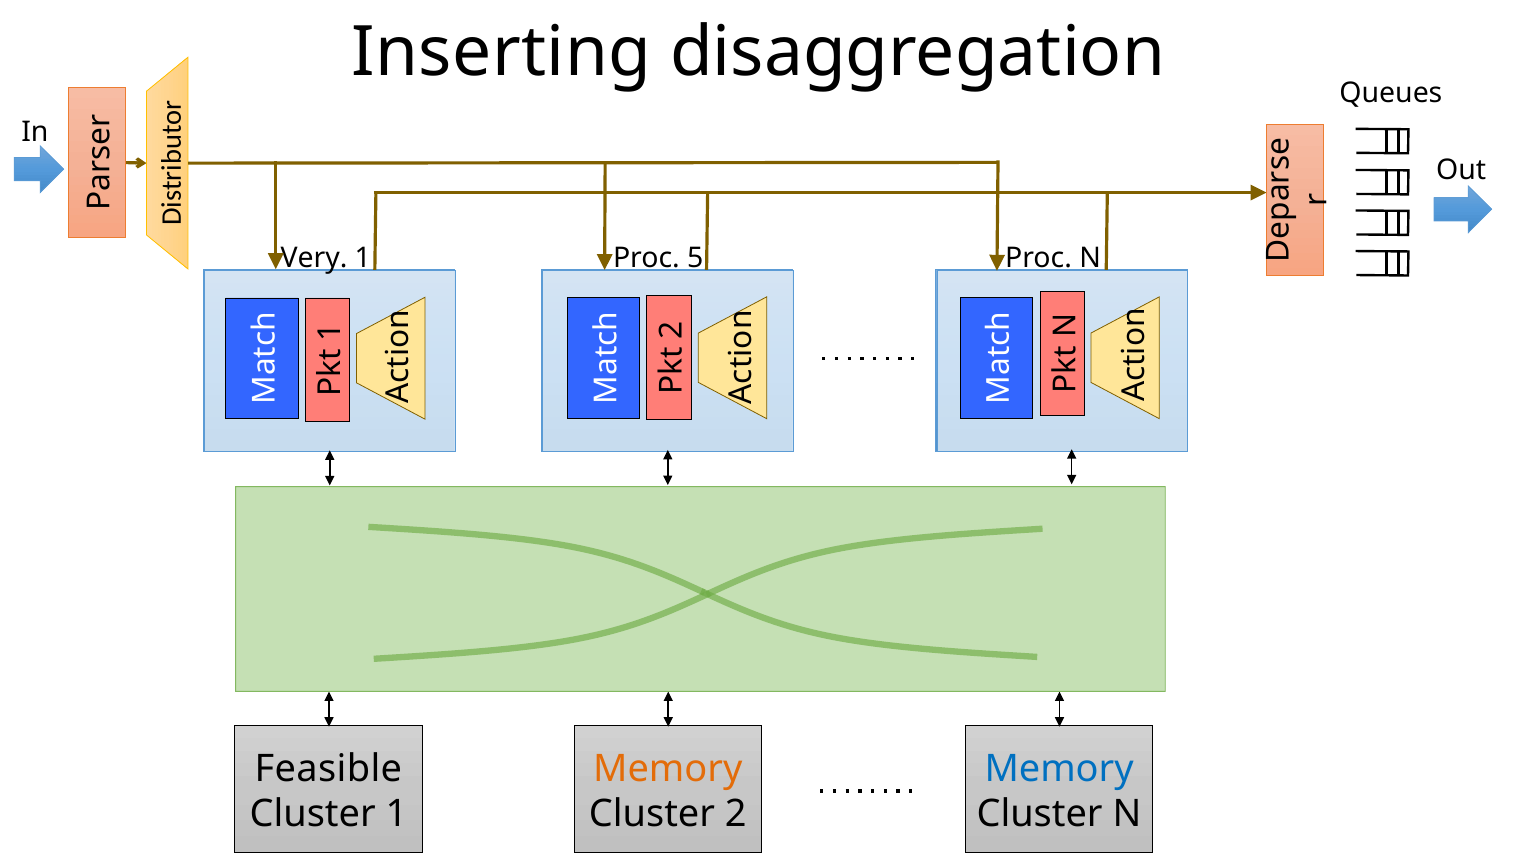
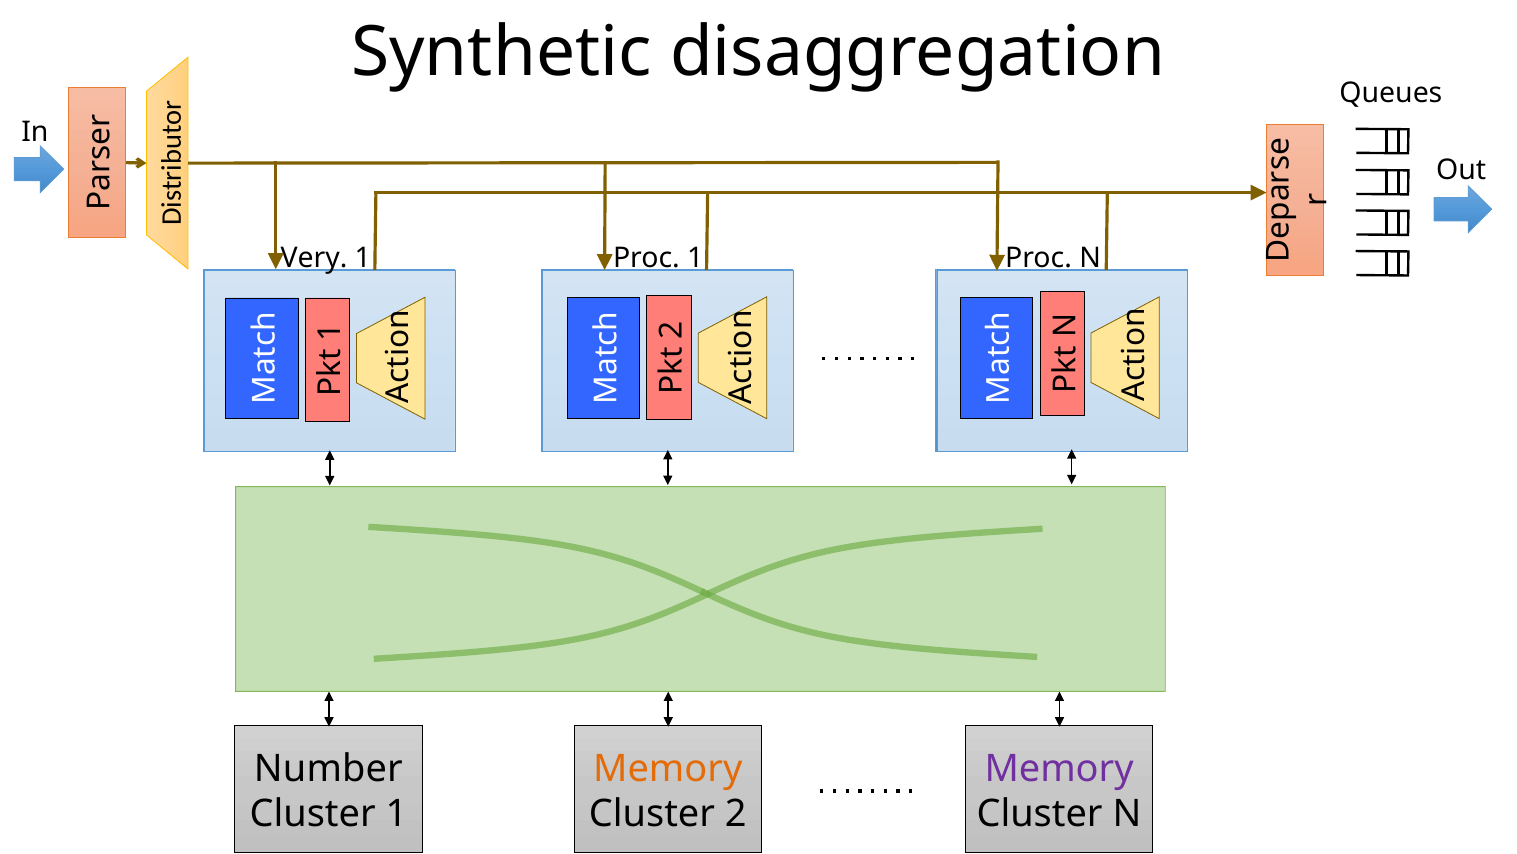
Inserting: Inserting -> Synthetic (502, 52)
Proc 5: 5 -> 1 (695, 258)
Feasible: Feasible -> Number (328, 768)
Memory colour: blue -> purple (1059, 768)
